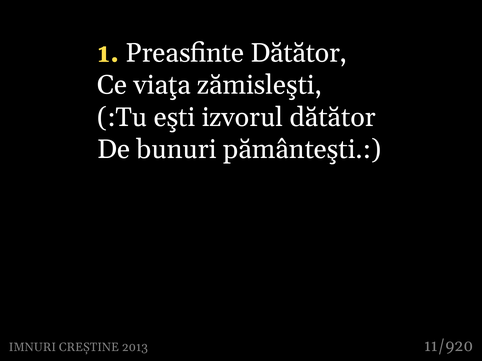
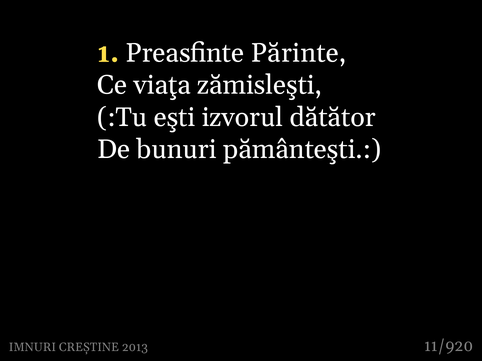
Preasfinte Dătător: Dătător -> Părinte (299, 53)
